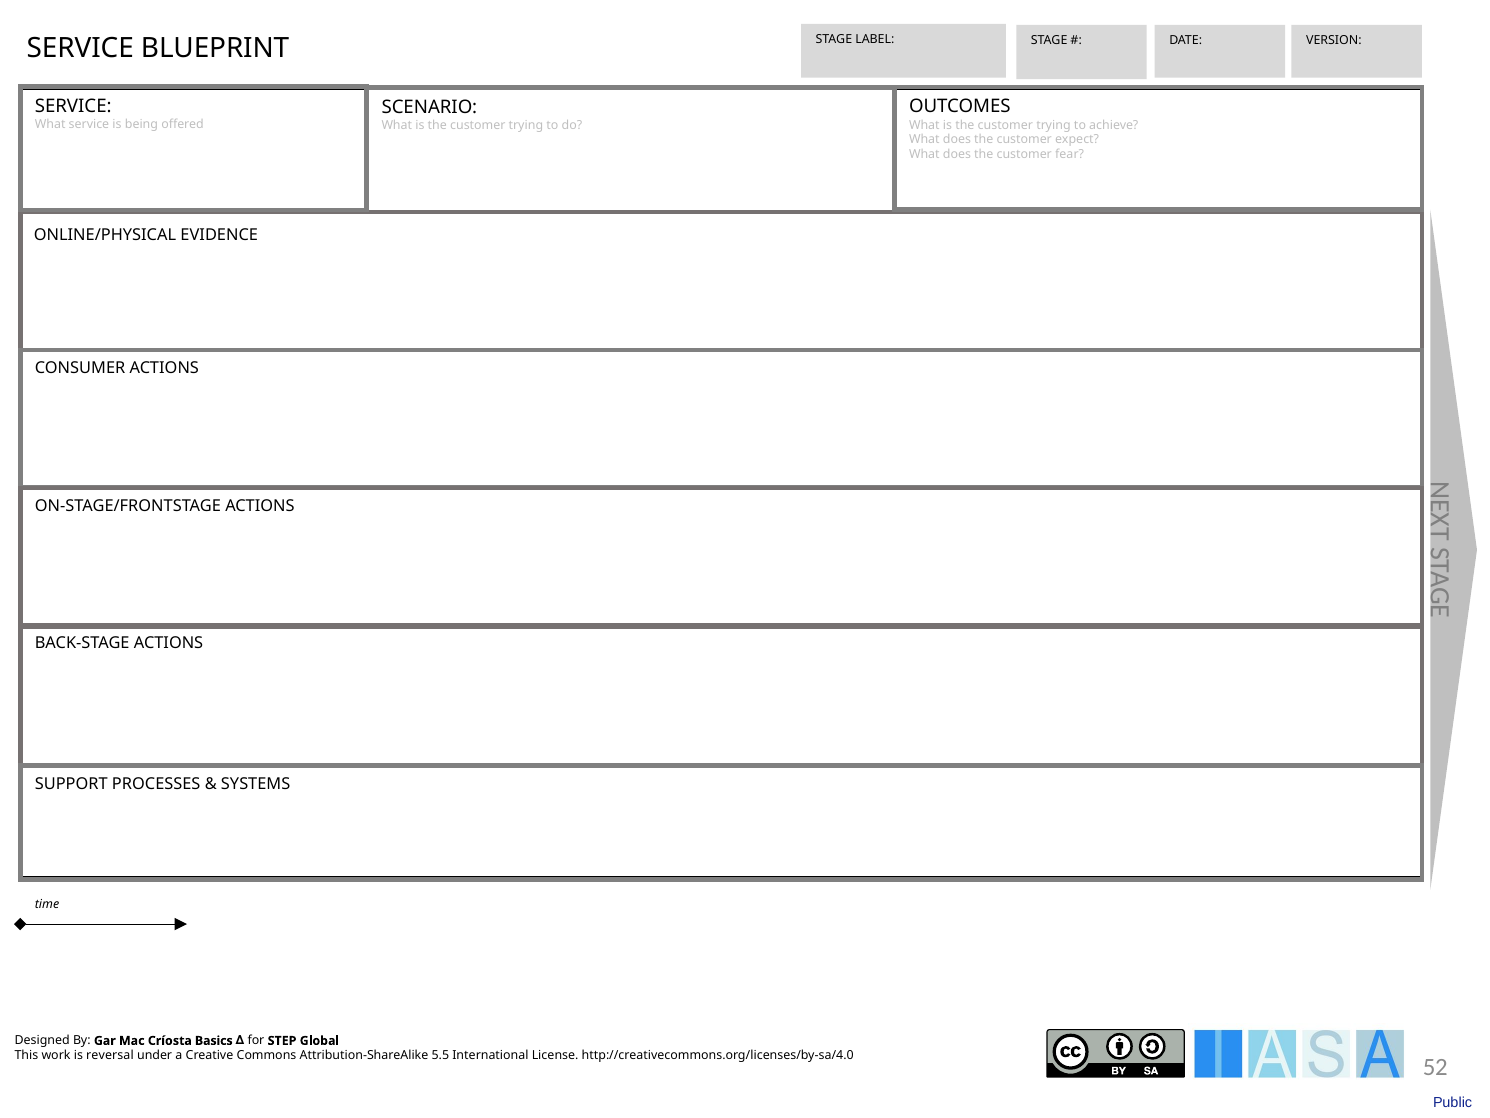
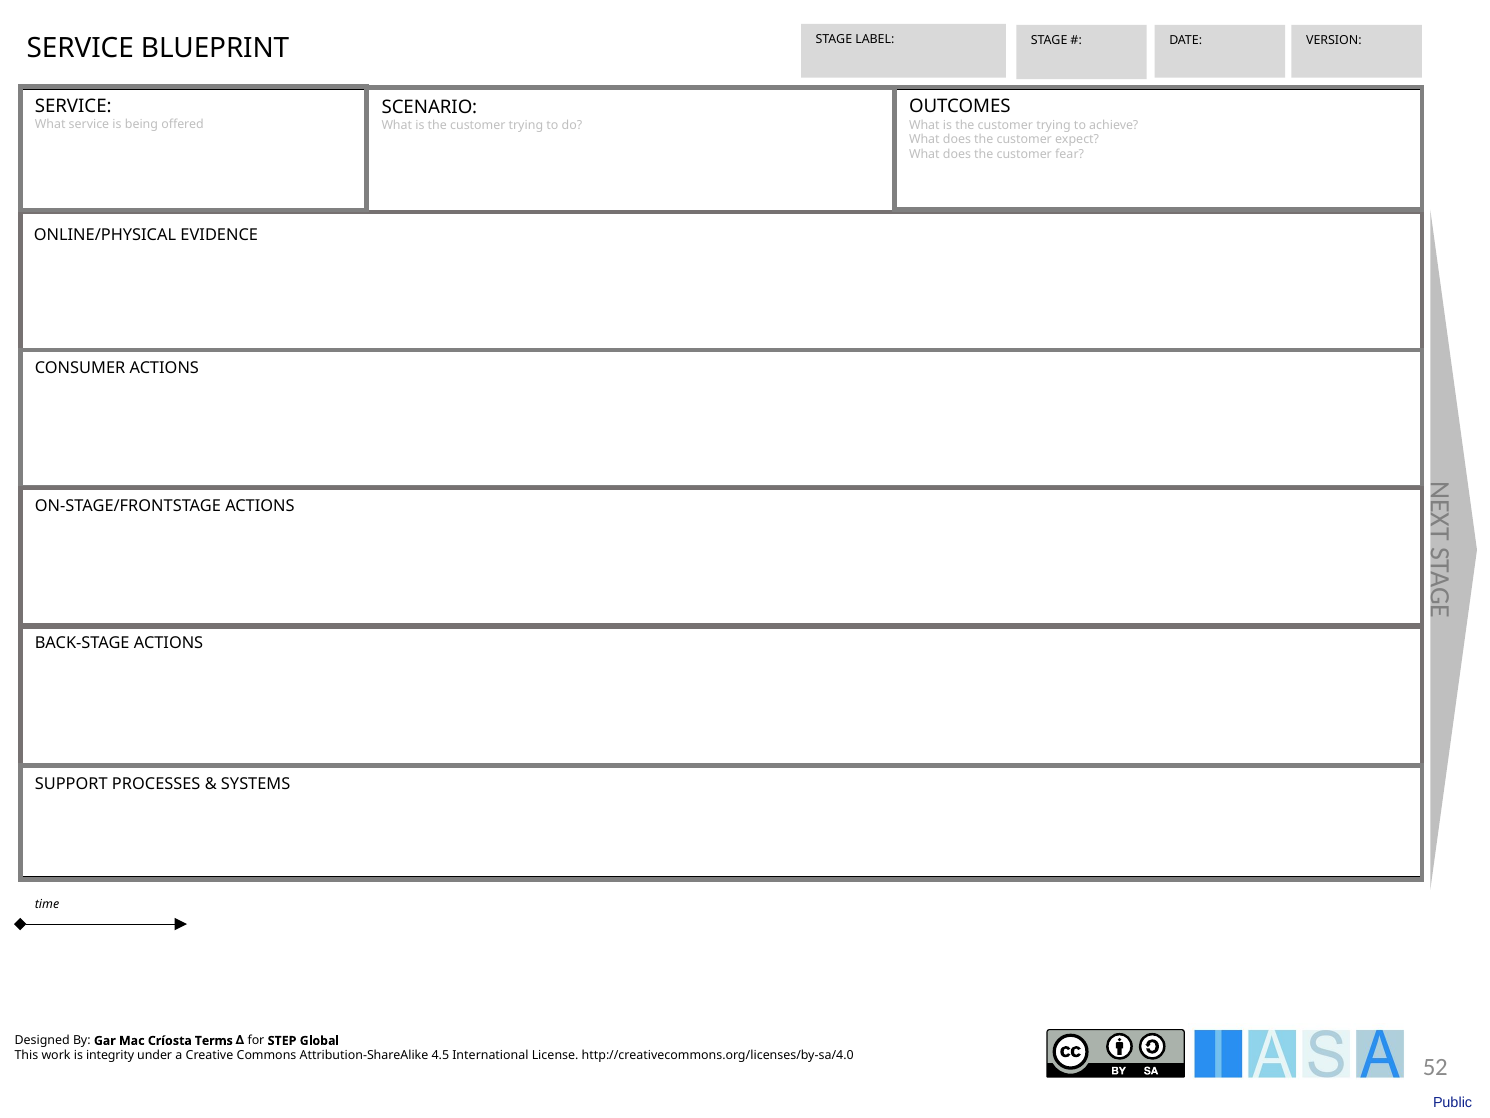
Basics: Basics -> Terms (214, 1040)
reversal: reversal -> integrity (110, 1055)
5.5: 5.5 -> 4.5 (440, 1055)
